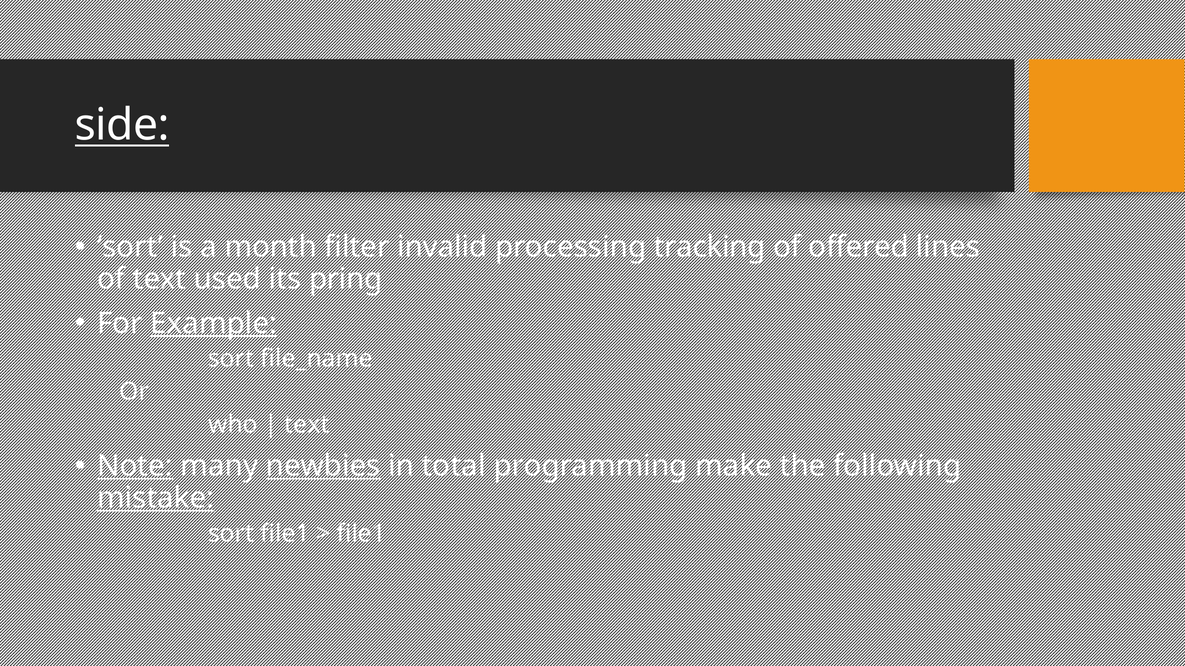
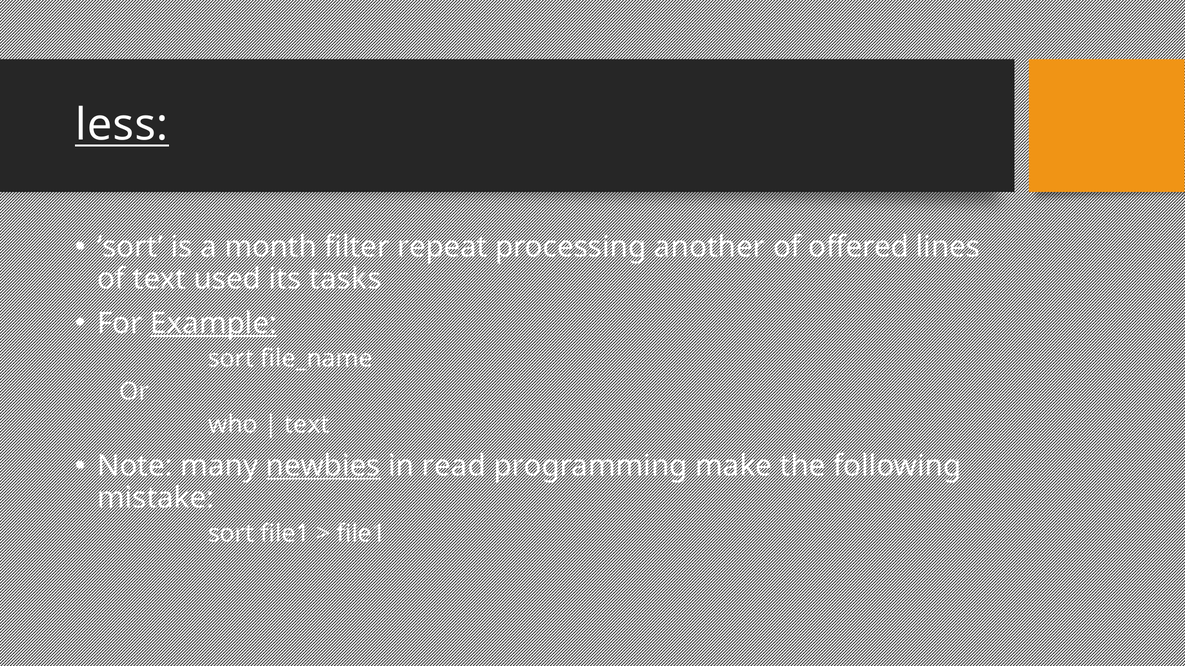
side: side -> less (122, 125)
invalid: invalid -> repeat (442, 247)
tracking: tracking -> another (710, 247)
pring: pring -> tasks (345, 279)
Note underline: present -> none (135, 466)
total: total -> read (454, 466)
mistake underline: present -> none (156, 498)
